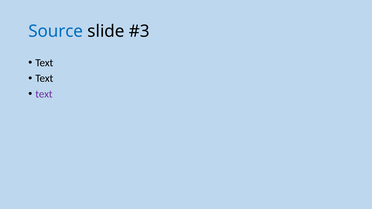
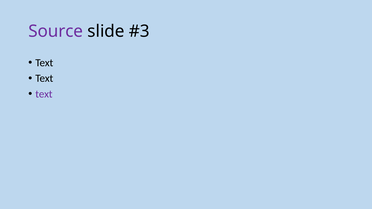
Source colour: blue -> purple (56, 31)
